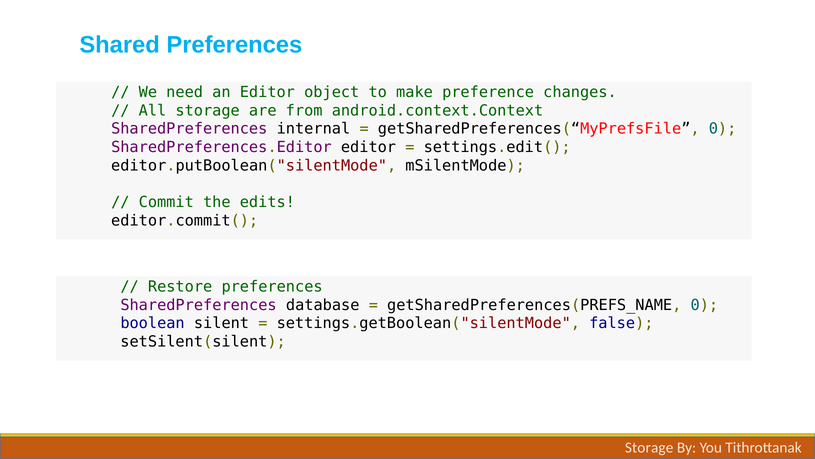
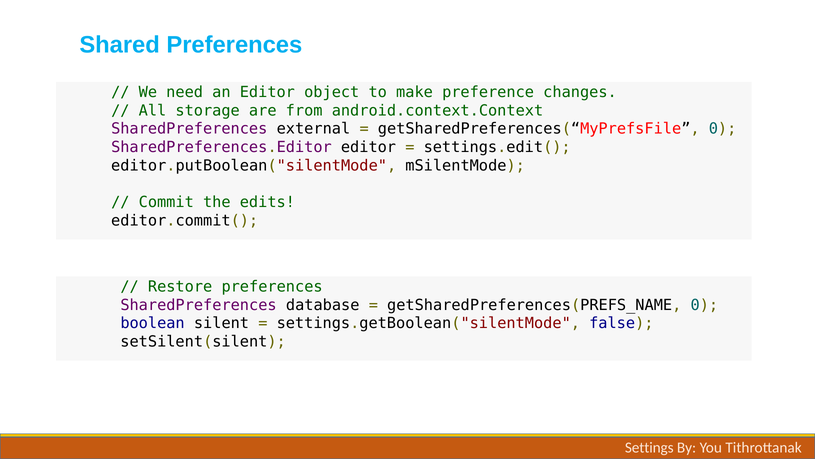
internal: internal -> external (313, 129)
Storage: Storage -> Settings (649, 447)
